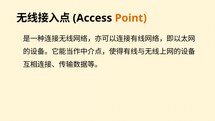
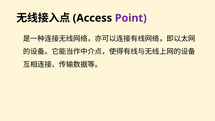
Point colour: orange -> purple (131, 18)
